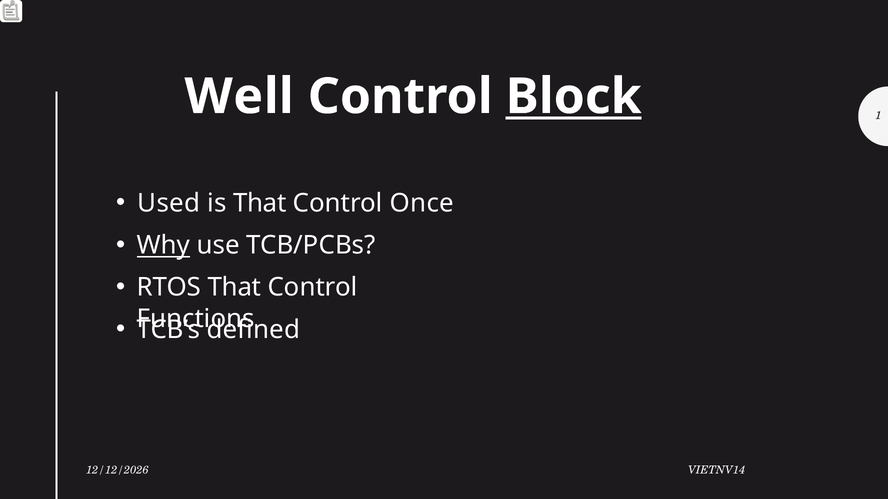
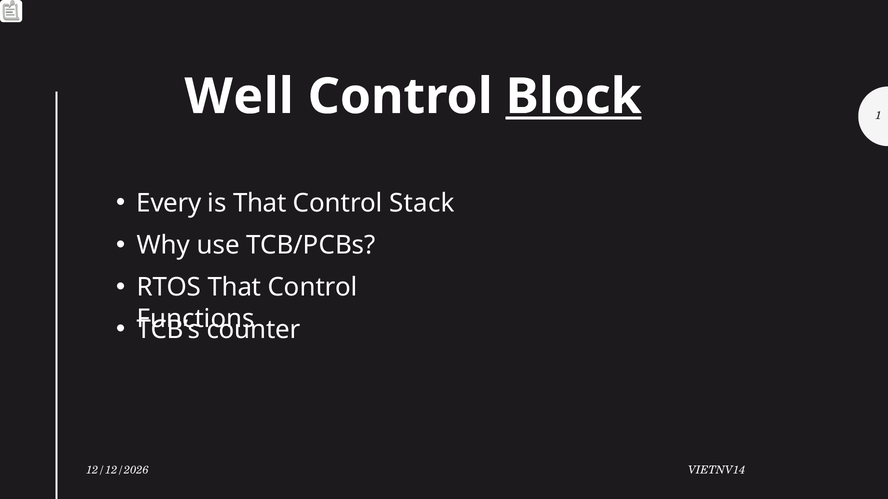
Used: Used -> Every (169, 204)
Once: Once -> Stack (422, 204)
Why underline: present -> none (163, 246)
defined: defined -> counter (253, 330)
